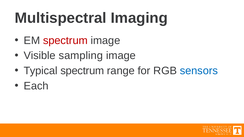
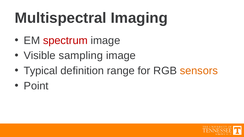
Typical spectrum: spectrum -> definition (82, 71)
sensors colour: blue -> orange (199, 71)
Each: Each -> Point (36, 86)
